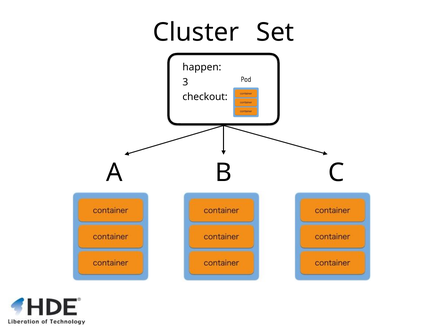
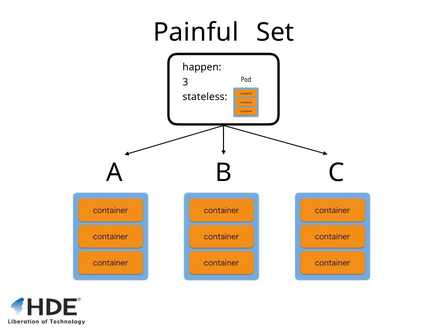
Cluster: Cluster -> Painful (196, 33)
checkout: checkout -> stateless (205, 97)
